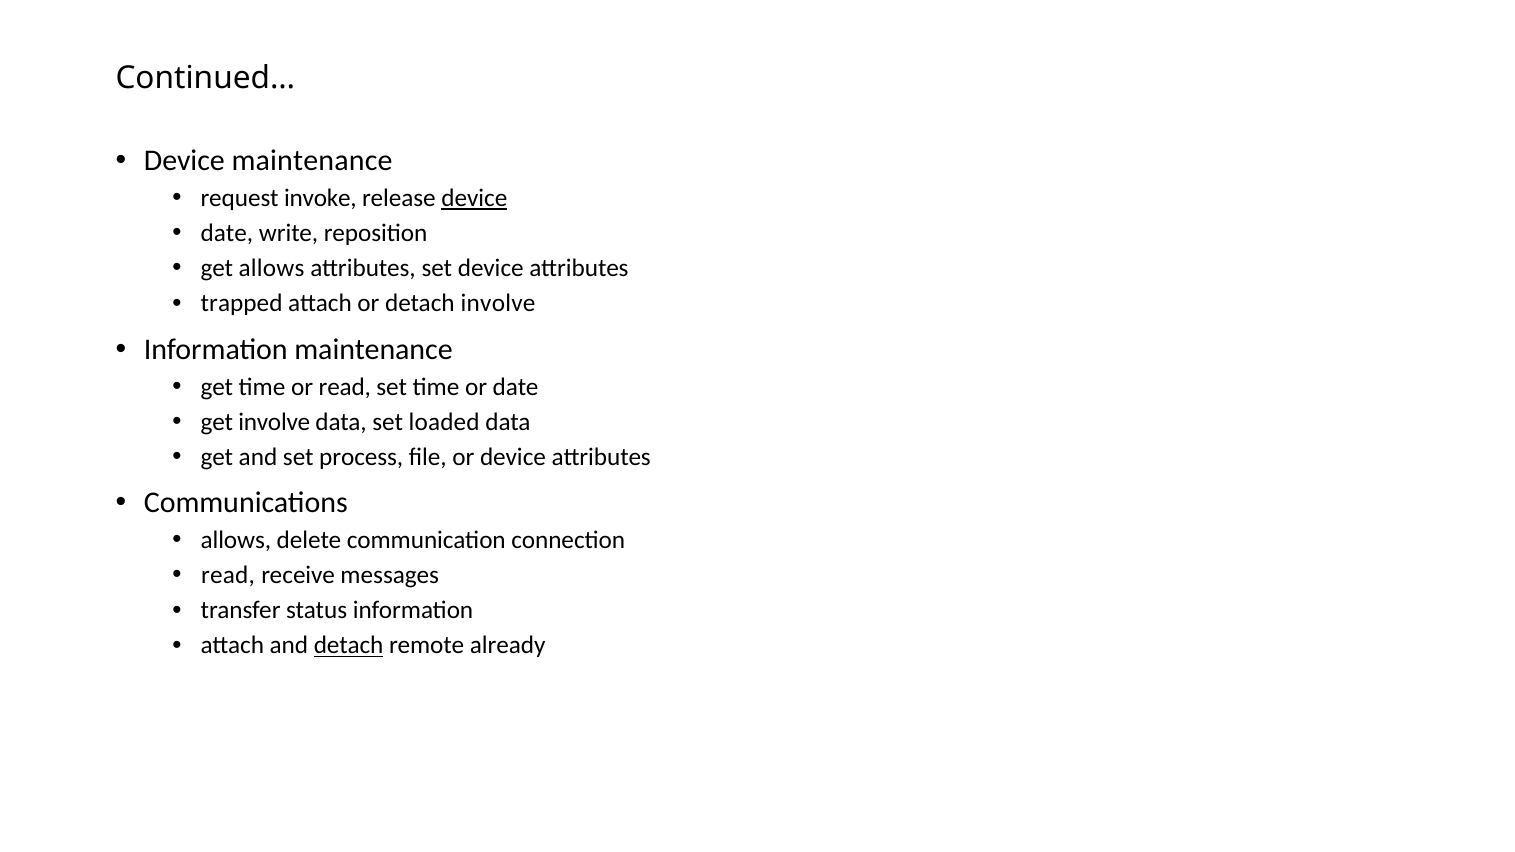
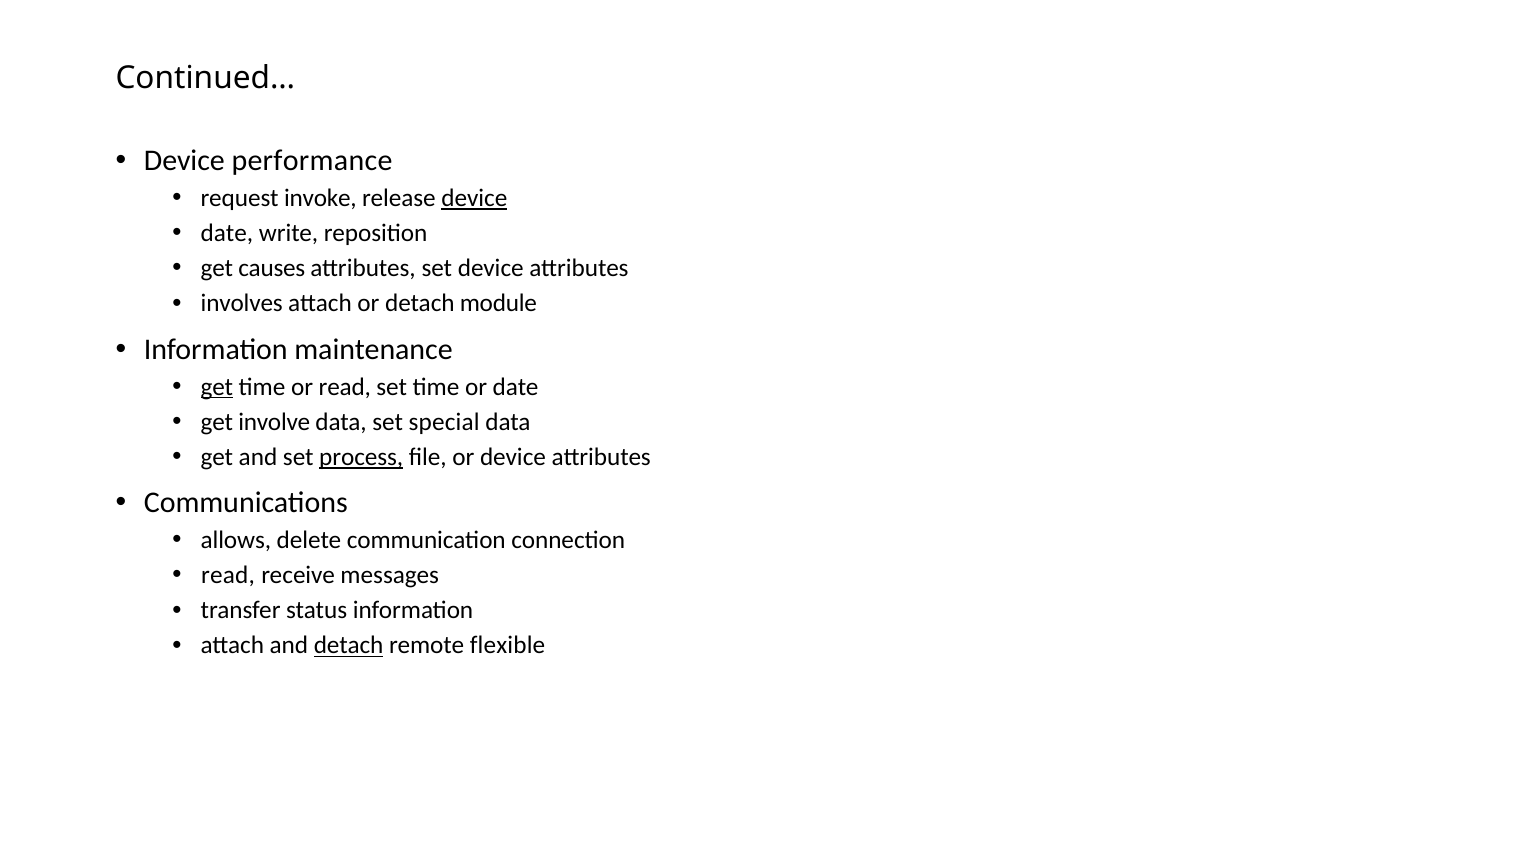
Device maintenance: maintenance -> performance (312, 161)
get allows: allows -> causes (272, 268)
trapped: trapped -> involves (242, 304)
detach involve: involve -> module (498, 304)
get underline: none -> present (217, 387)
loaded: loaded -> special (444, 422)
process underline: none -> present (361, 457)
already: already -> flexible (508, 646)
